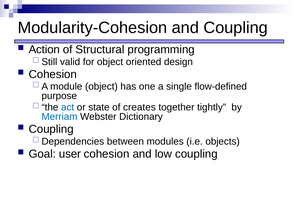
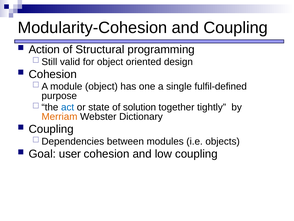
flow-defined: flow-defined -> fulfil-defined (221, 86)
creates: creates -> solution (139, 107)
Merriam colour: blue -> orange (59, 116)
